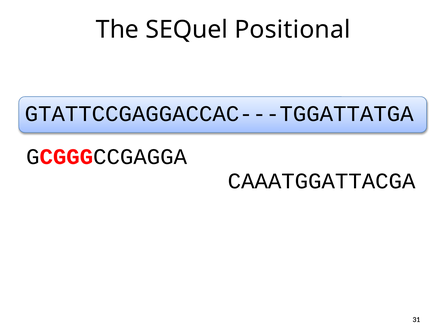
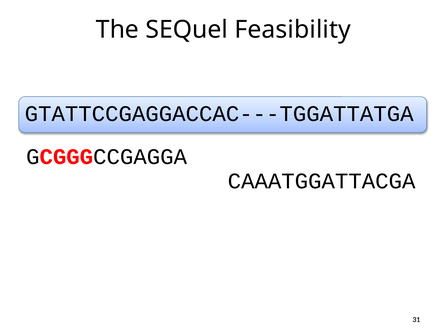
Positional: Positional -> Feasibility (293, 30)
